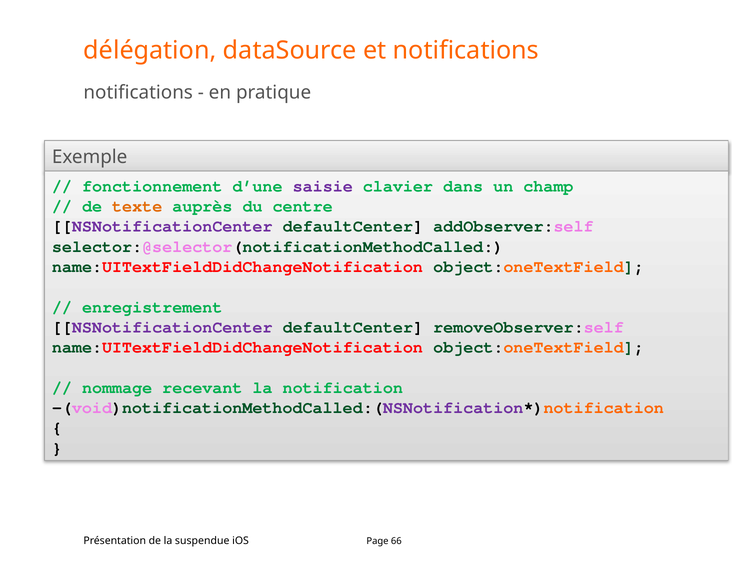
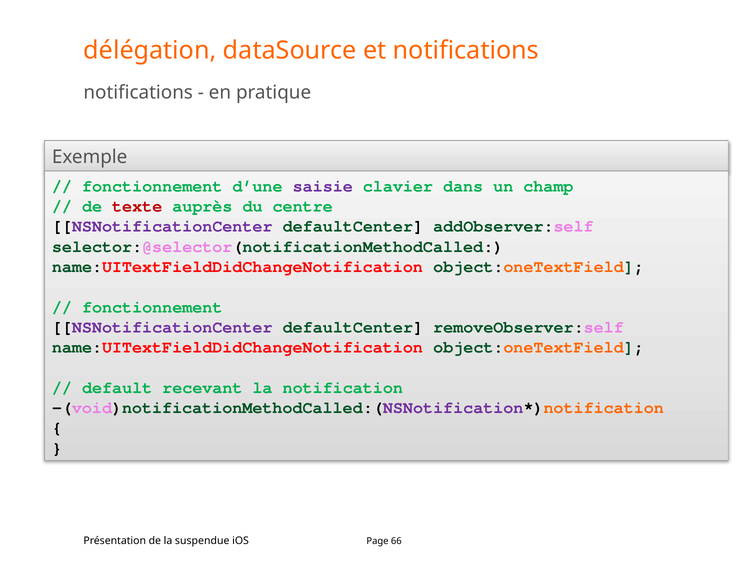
texte colour: orange -> red (137, 206)
enregistrement: enregistrement -> fonctionnement (152, 307)
nommage: nommage -> default (117, 387)
